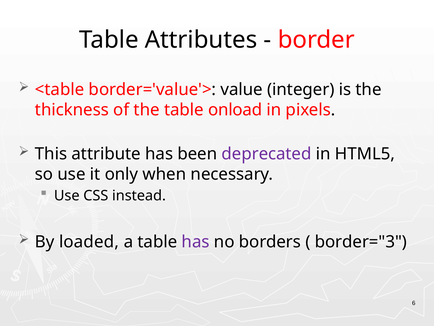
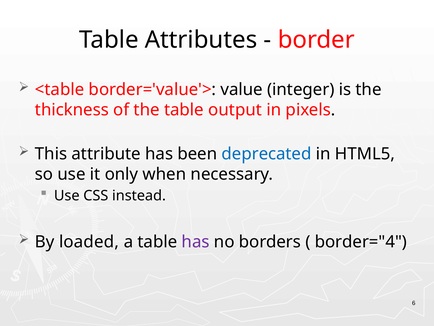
onload: onload -> output (235, 110)
deprecated colour: purple -> blue (267, 154)
border="3: border="3 -> border="4 (361, 241)
